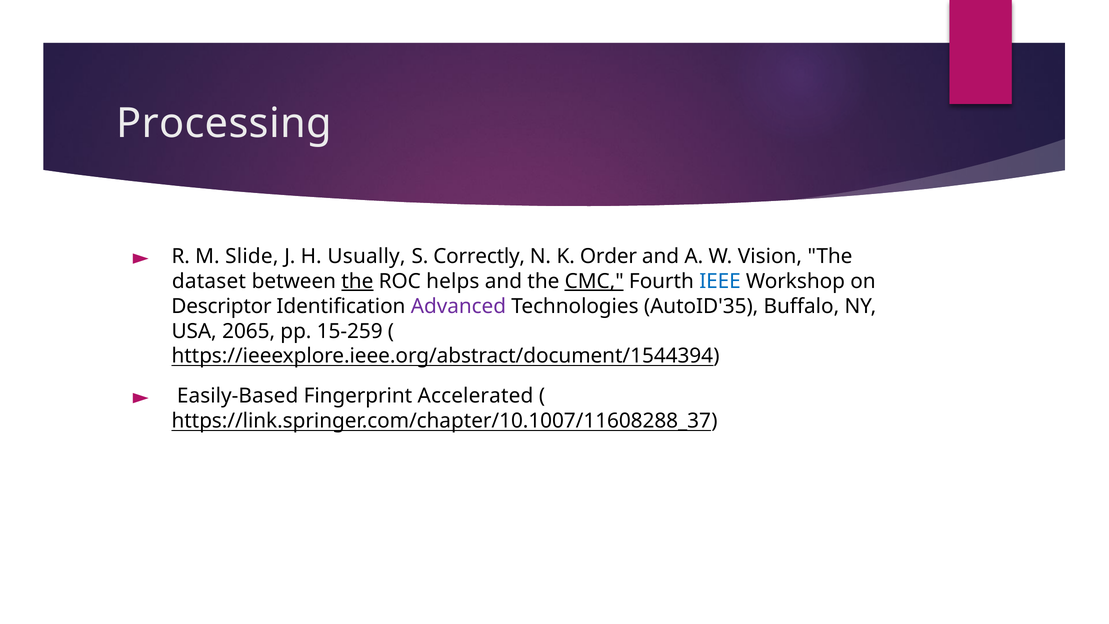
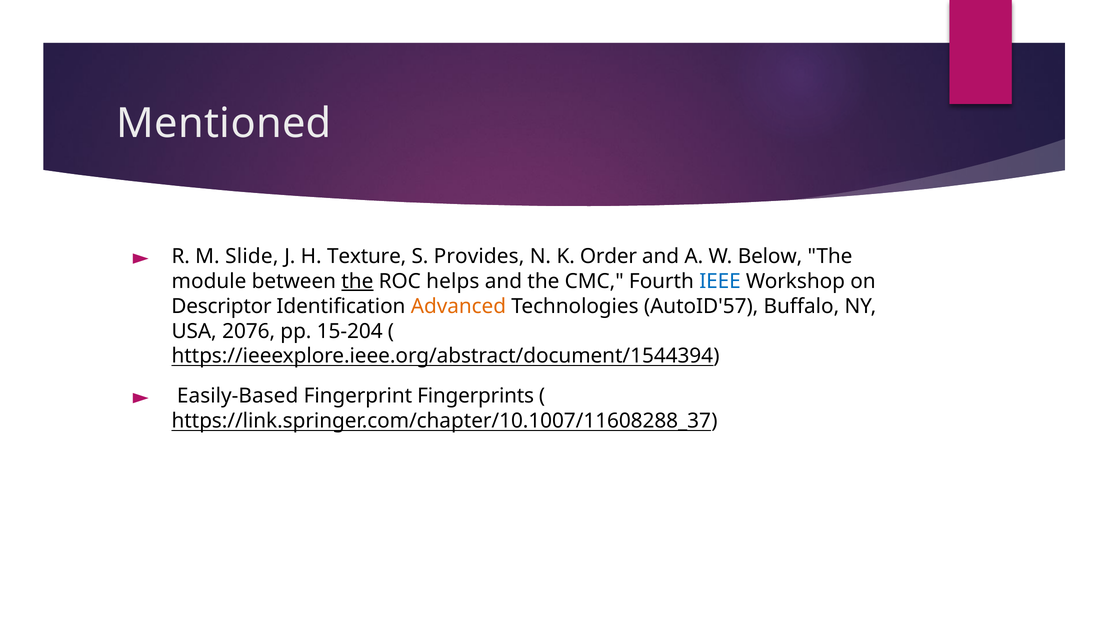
Processing: Processing -> Mentioned (224, 124)
Usually: Usually -> Texture (367, 256)
Correctly: Correctly -> Provides (479, 256)
Vision: Vision -> Below (770, 256)
dataset: dataset -> module (209, 281)
CMC underline: present -> none (594, 281)
Advanced colour: purple -> orange (458, 306)
AutoID'35: AutoID'35 -> AutoID'57 (701, 306)
2065: 2065 -> 2076 (249, 331)
15-259: 15-259 -> 15-204 (350, 331)
Accelerated: Accelerated -> Fingerprints (476, 396)
